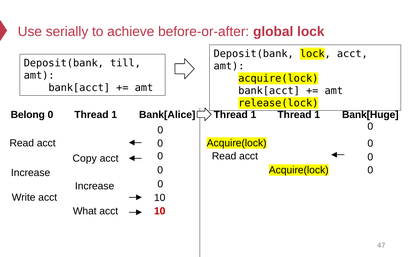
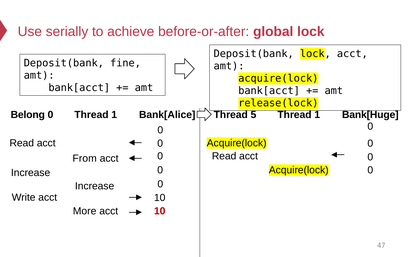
till: till -> fine (126, 63)
1: 1 -> 5 (253, 114)
Copy: Copy -> From (85, 158)
What: What -> More (85, 210)
